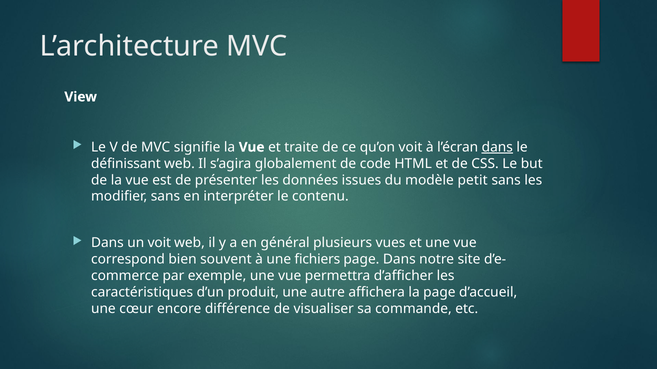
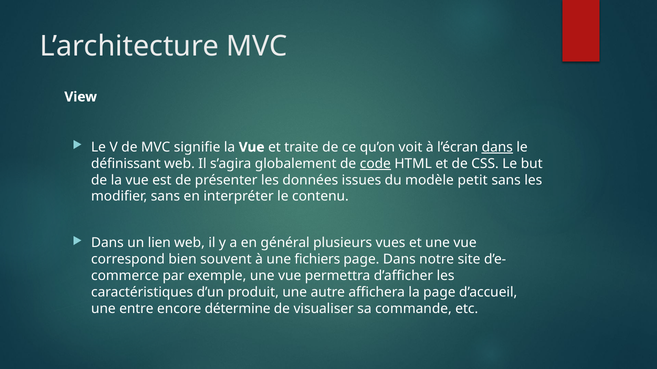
code underline: none -> present (375, 164)
un voit: voit -> lien (159, 243)
cœur: cœur -> entre (136, 309)
différence: différence -> détermine (238, 309)
